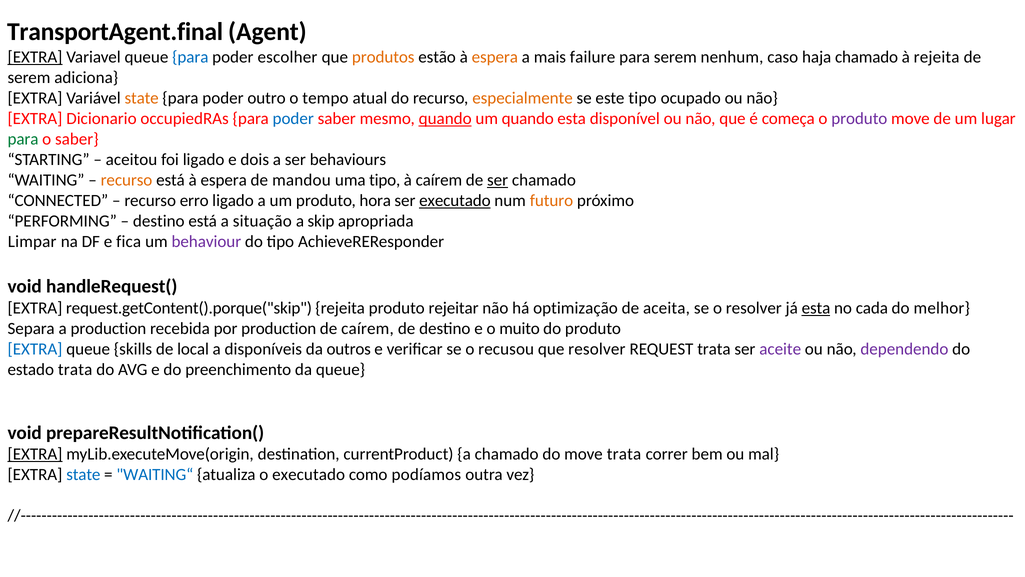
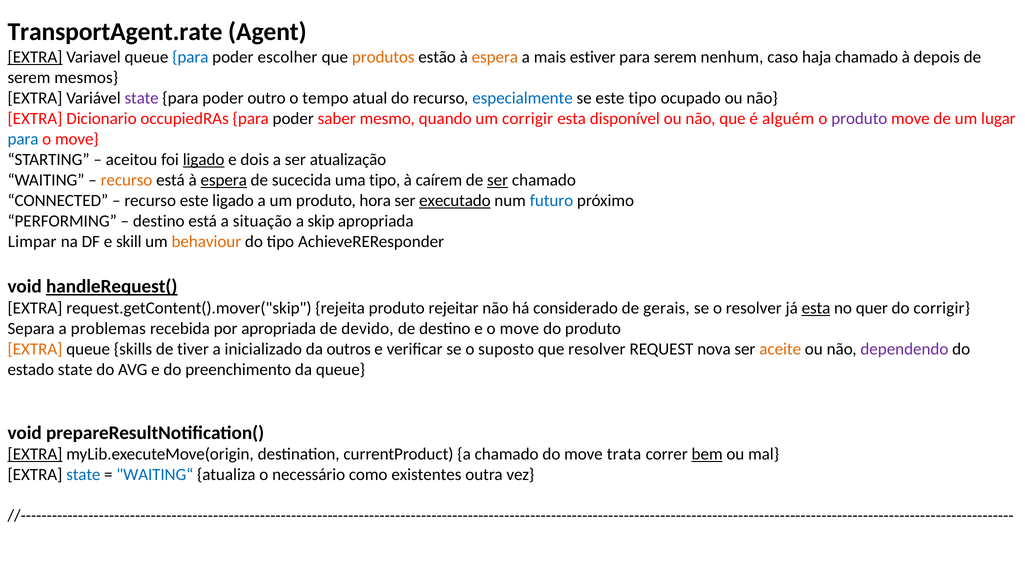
TransportAgent.final: TransportAgent.final -> TransportAgent.rate (115, 32)
failure: failure -> estiver (593, 57)
à rejeita: rejeita -> depois (937, 57)
adiciona: adiciona -> mesmos (86, 77)
state colour: orange -> purple (142, 98)
especialmente colour: orange -> blue (523, 98)
poder colour: blue -> black (293, 118)
quando underline: present -> none (445, 118)
um quando: quando -> corrigir (528, 118)
começa: começa -> alguém (788, 118)
para colour: green -> blue (23, 139)
saber: saber -> move (77, 139)
ligado underline: none -> present (204, 159)
behaviours: behaviours -> atualização (348, 159)
espera underline: none -> present (224, 180)
mandou: mandou -> sucecida (302, 180)
recurso erro: erro -> este (194, 200)
futuro colour: orange -> blue (551, 200)
fica: fica -> skill (129, 241)
behaviour colour: purple -> orange (206, 241)
handleRequest( underline: none -> present (112, 286)
request.getContent().porque("skip: request.getContent().porque("skip -> request.getContent().mover("skip (189, 308)
optimização: optimização -> considerado (576, 308)
aceita: aceita -> gerais (666, 308)
cada: cada -> quer (872, 308)
do melhor: melhor -> corrigir (942, 308)
a production: production -> problemas (108, 328)
por production: production -> apropriada (279, 328)
de caírem: caírem -> devido (367, 328)
e o muito: muito -> move (519, 328)
EXTRA colour: blue -> orange (35, 349)
local: local -> tiver (193, 349)
disponíveis: disponíveis -> inicializado (263, 349)
recusou: recusou -> suposto (506, 349)
REQUEST trata: trata -> nova (714, 349)
aceite colour: purple -> orange (780, 349)
estado trata: trata -> state (75, 369)
bem underline: none -> present (707, 454)
o executado: executado -> necessário (309, 474)
podíamos: podíamos -> existentes (426, 474)
